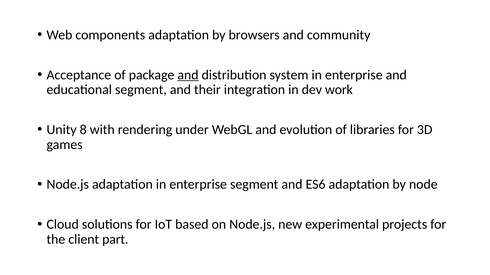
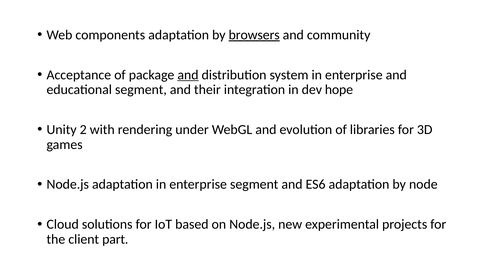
browsers underline: none -> present (254, 35)
work: work -> hope (339, 90)
8: 8 -> 2 (83, 130)
